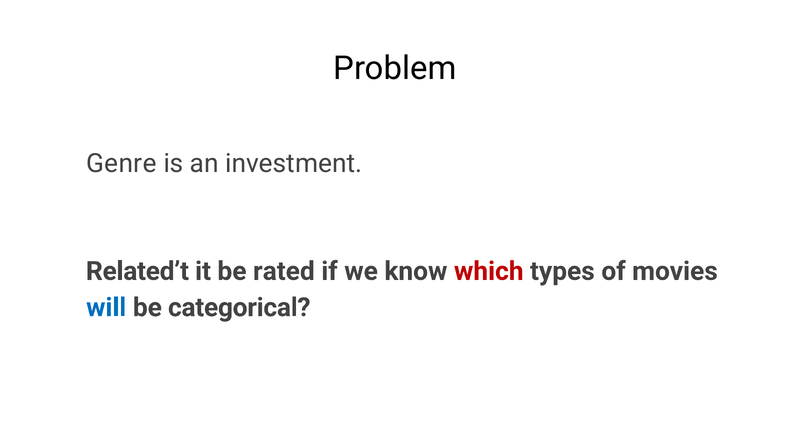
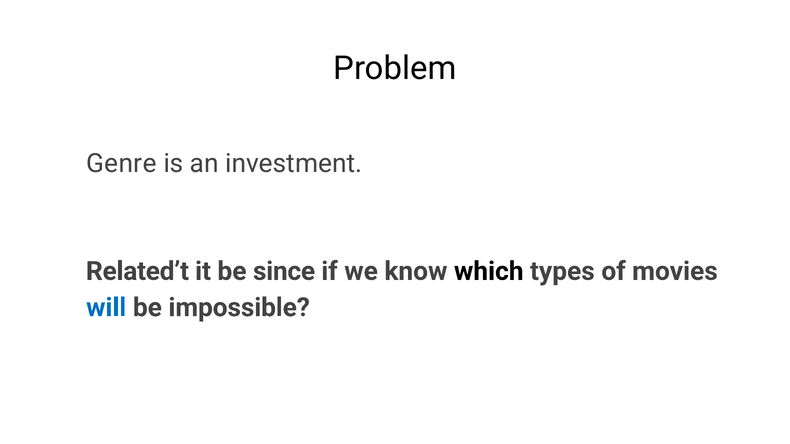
rated: rated -> since (284, 271)
which colour: red -> black (489, 271)
categorical: categorical -> impossible (239, 308)
